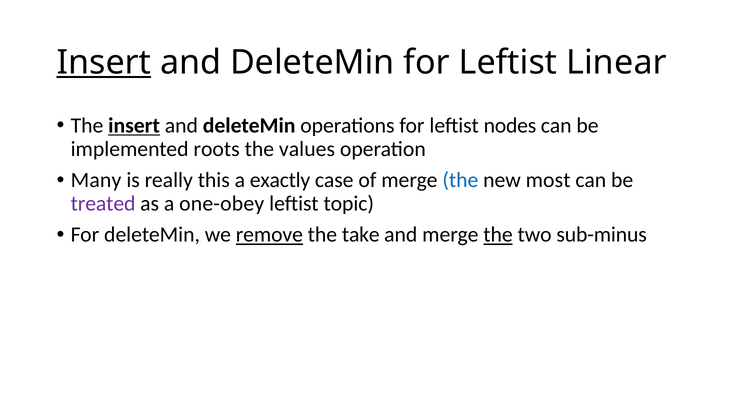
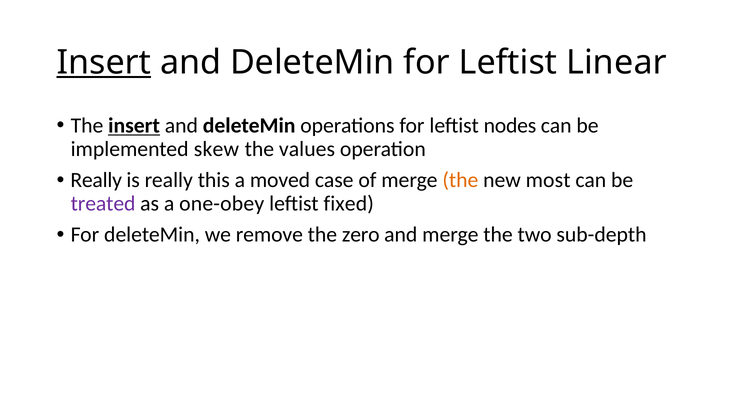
roots: roots -> skew (216, 149)
Many: Many -> Really (96, 180)
exactly: exactly -> moved (280, 180)
the colour: blue -> orange (460, 180)
topic: topic -> fixed (349, 204)
remove underline: present -> none (269, 235)
take: take -> zero (361, 235)
the underline: present -> none (498, 235)
sub-minus: sub-minus -> sub-depth (602, 235)
